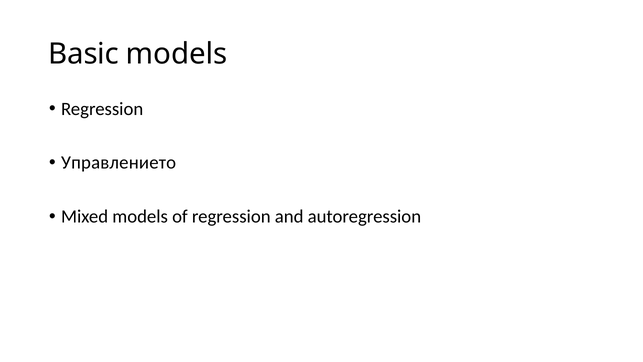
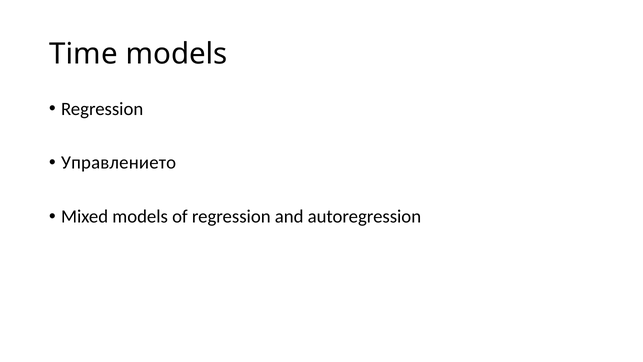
Basic: Basic -> Time (83, 54)
